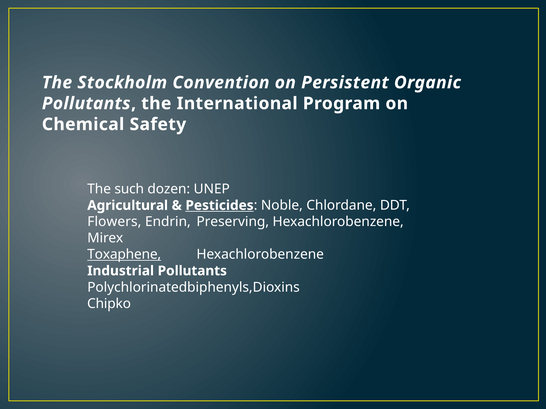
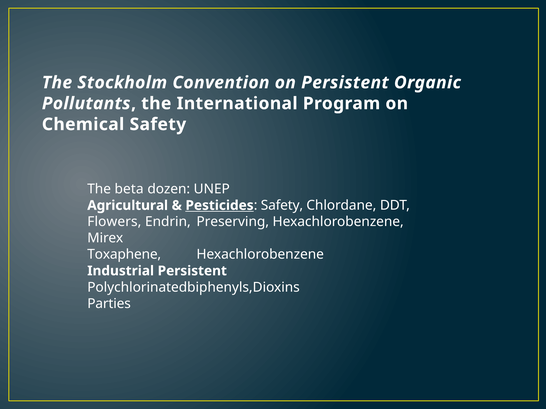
such: such -> beta (129, 189)
Noble: Noble -> Safety (282, 206)
Toxaphene underline: present -> none (124, 255)
Industrial Pollutants: Pollutants -> Persistent (192, 271)
Chipko: Chipko -> Parties (109, 304)
